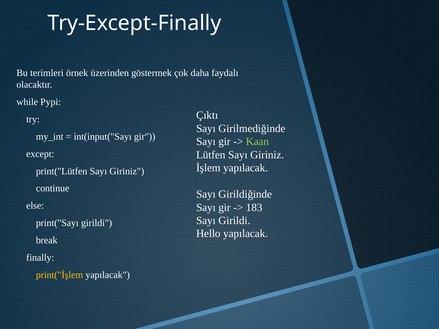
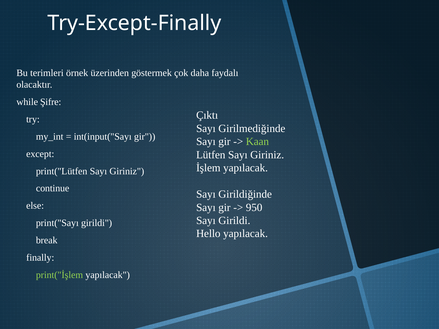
Pypi: Pypi -> Şifre (51, 102)
183: 183 -> 950 (254, 208)
print("İşlem colour: yellow -> light green (59, 275)
